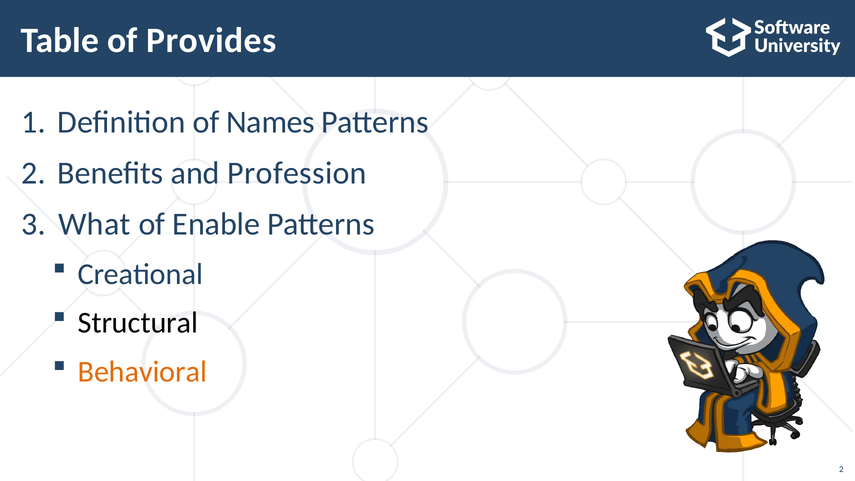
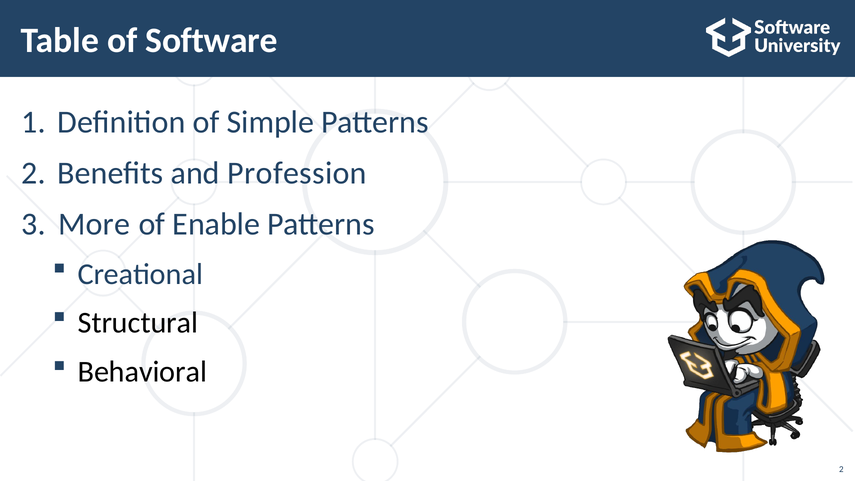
Provides: Provides -> Software (212, 41)
Names: Names -> Simple (270, 122)
What: What -> More (94, 224)
Behavioral colour: orange -> black (142, 372)
